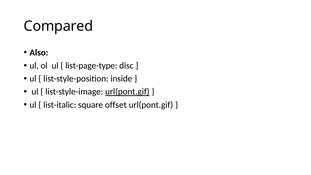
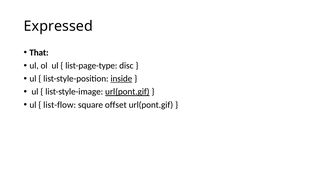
Compared: Compared -> Expressed (58, 26)
Also: Also -> That (39, 53)
inside underline: none -> present (121, 79)
list-italic: list-italic -> list-flow (60, 105)
